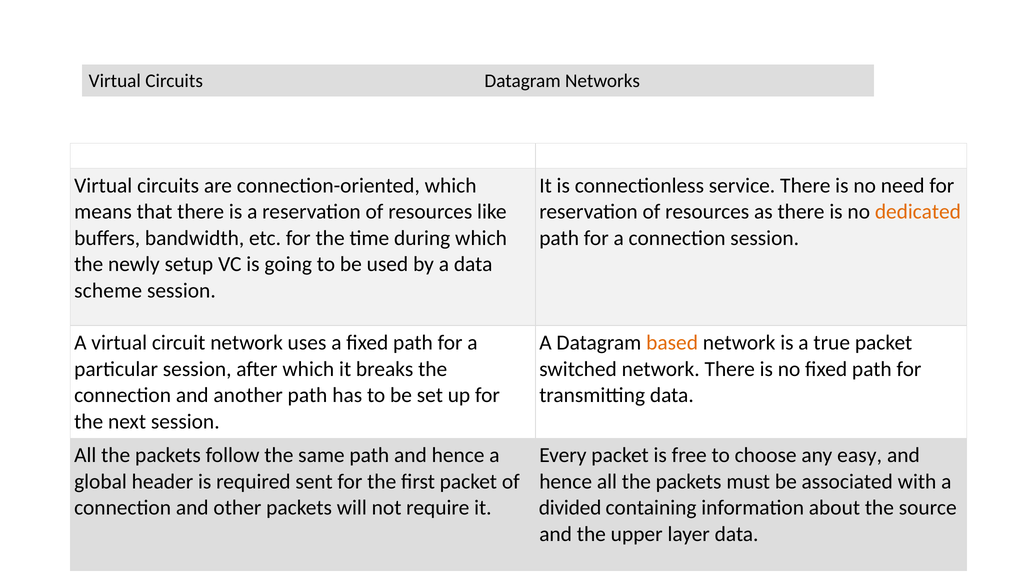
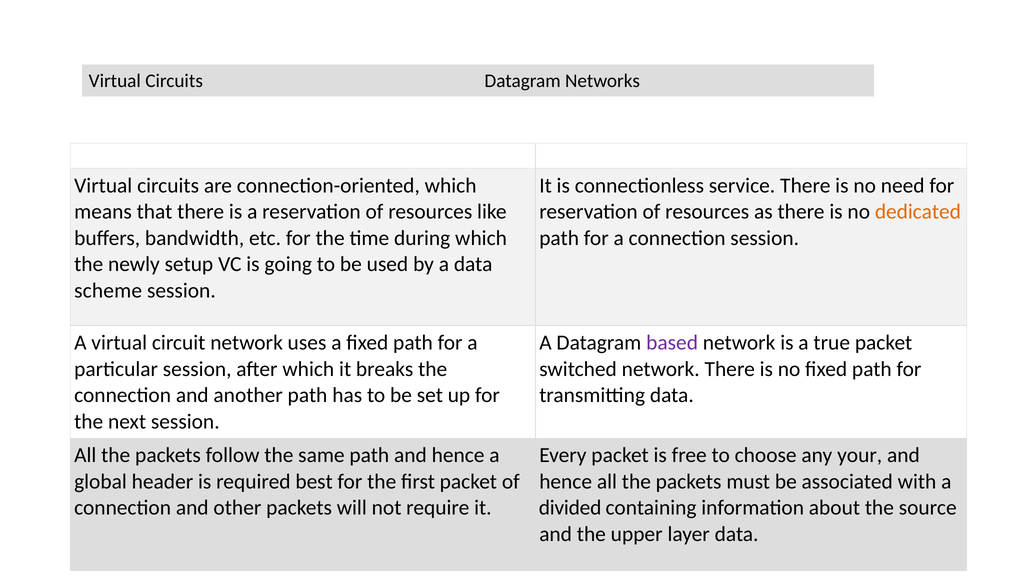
based colour: orange -> purple (672, 343)
easy: easy -> your (860, 455)
sent: sent -> best (314, 481)
